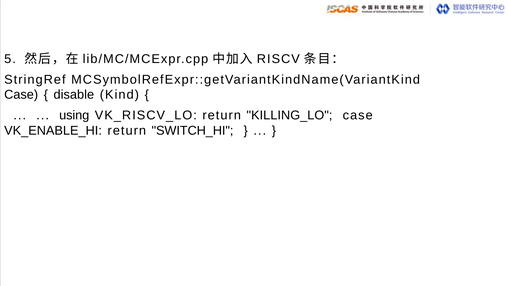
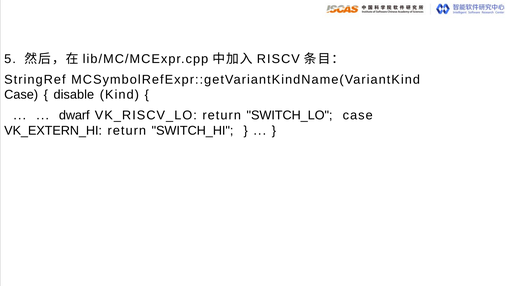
using: using -> dwarf (74, 115)
KILLING_LO: KILLING_LO -> SWITCH_LO (290, 115)
VK_ENABLE_HI: VK_ENABLE_HI -> VK_EXTERN_HI (53, 130)
